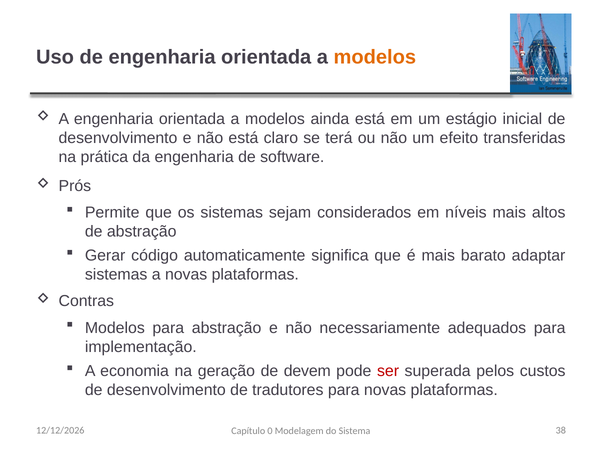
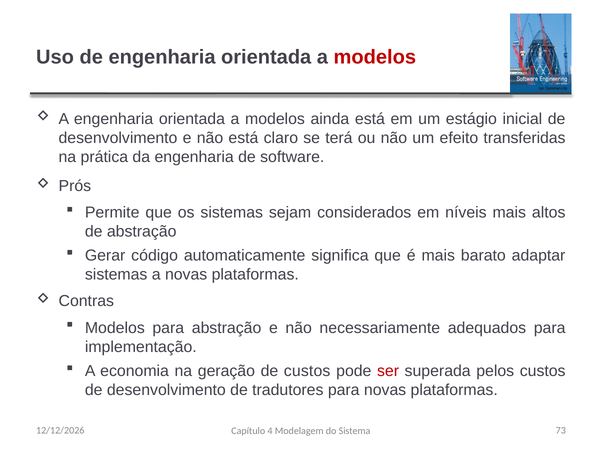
modelos colour: orange -> red (375, 57)
de devem: devem -> custos (307, 371)
0: 0 -> 4 (270, 431)
38: 38 -> 73 (561, 431)
